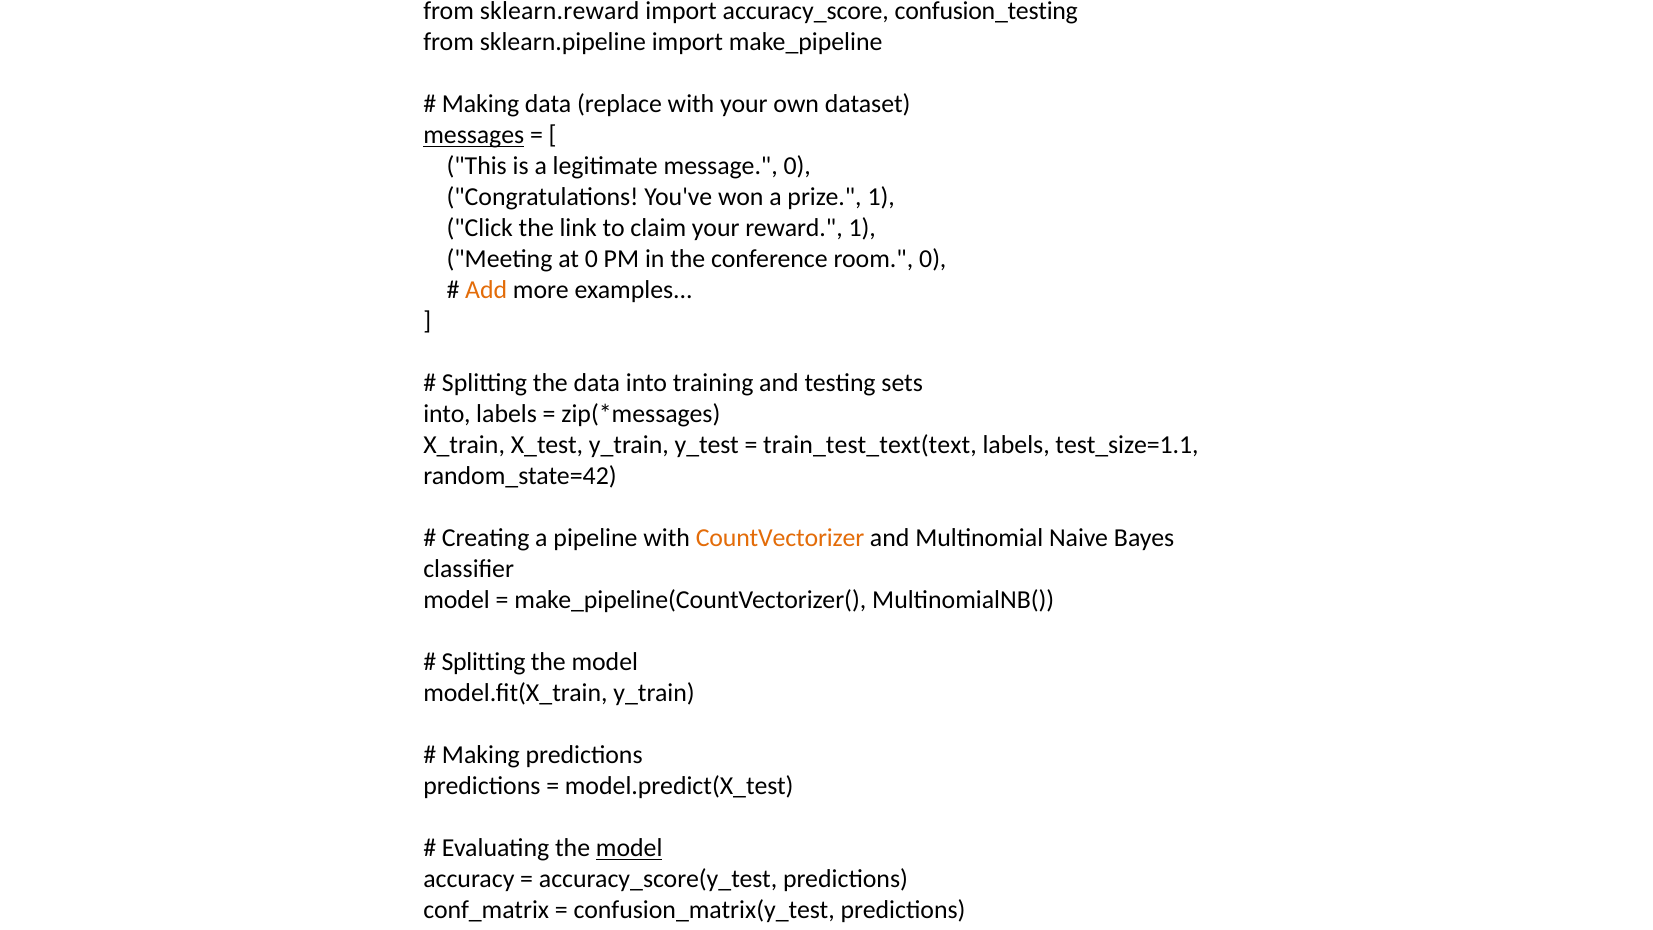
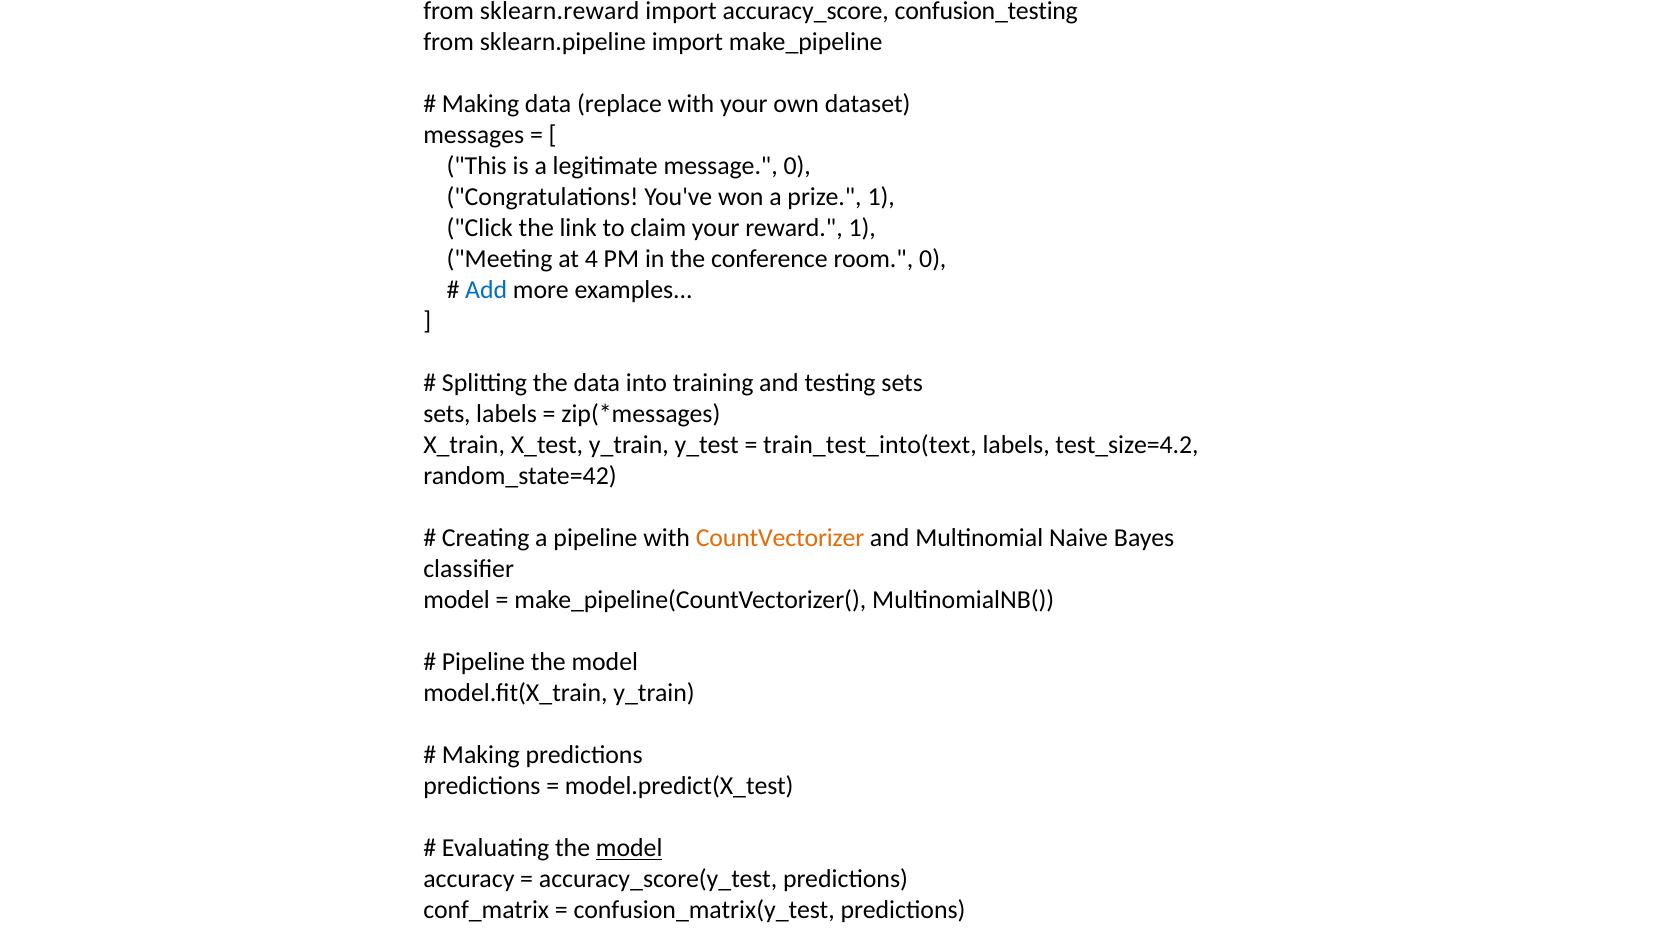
messages underline: present -> none (474, 135)
at 0: 0 -> 4 (591, 259)
Add colour: orange -> blue (486, 290)
into: into -> sets (447, 414)
train_test_text(text: train_test_text(text -> train_test_into(text (870, 445)
test_size=1.1: test_size=1.1 -> test_size=4.2 (1127, 445)
Splitting: Splitting -> Pipeline (483, 662)
